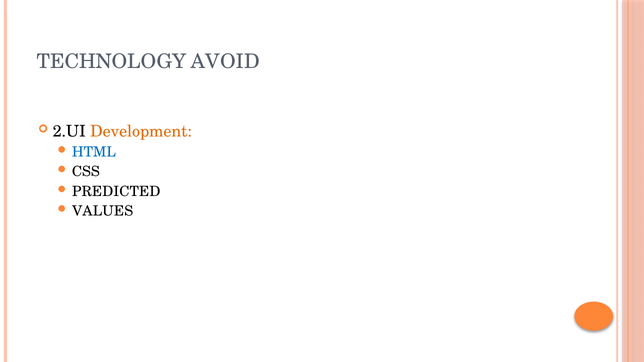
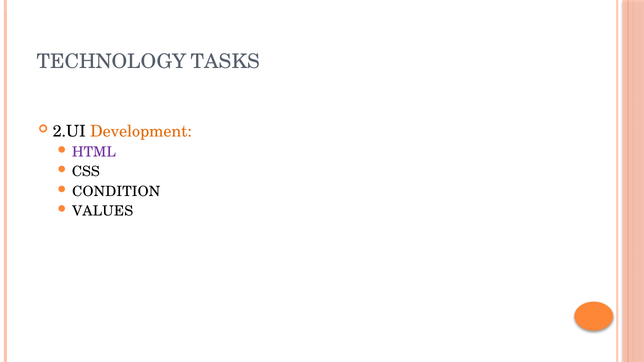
AVOID: AVOID -> TASKS (225, 62)
HTML colour: blue -> purple (94, 152)
PREDICTED: PREDICTED -> CONDITION (116, 192)
